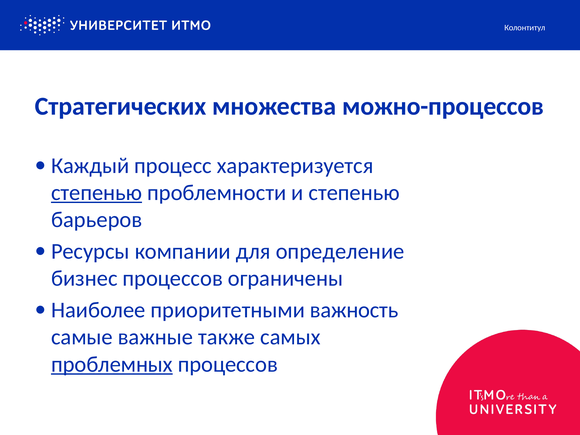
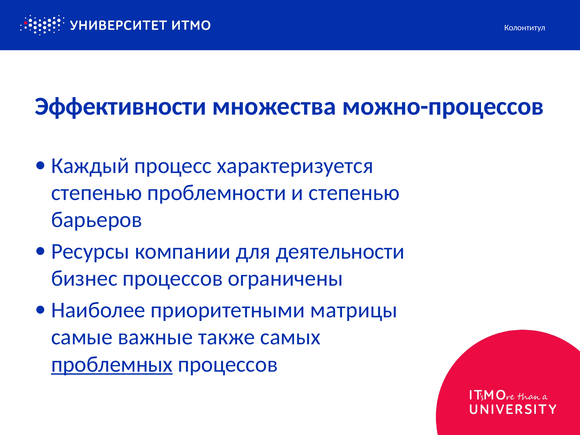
Стратегических: Стратегических -> Эффективности (121, 106)
степенью underline: present -> none (97, 193)
определение: определение -> деятельности (340, 251)
важность: важность -> матрицы (354, 310)
